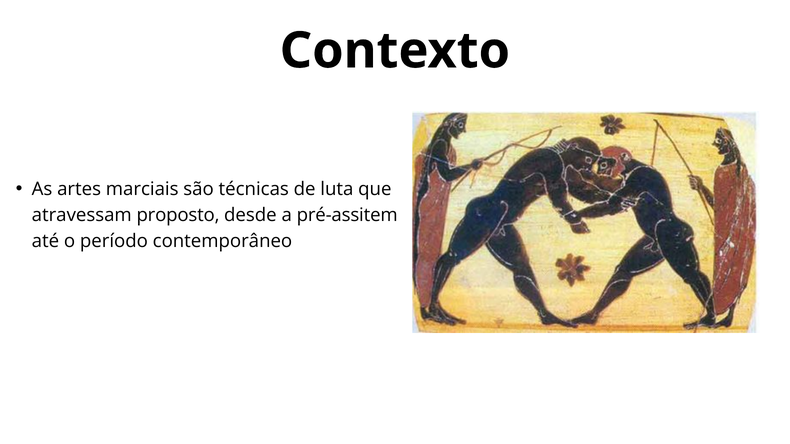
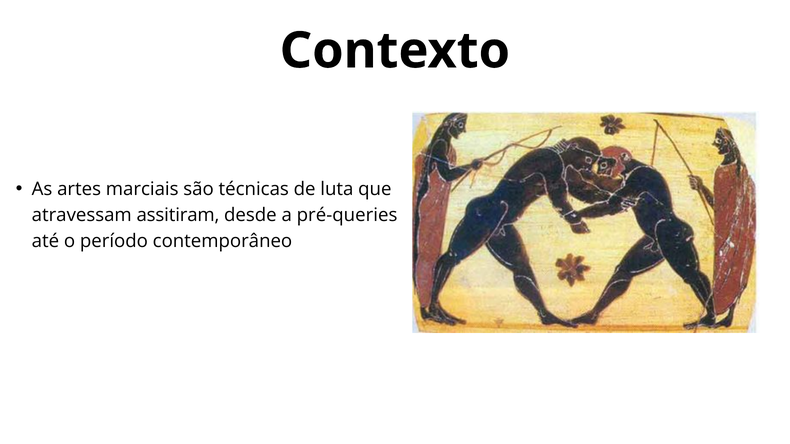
proposto: proposto -> assitiram (178, 215)
pré-assitem: pré-assitem -> pré-queries (347, 215)
